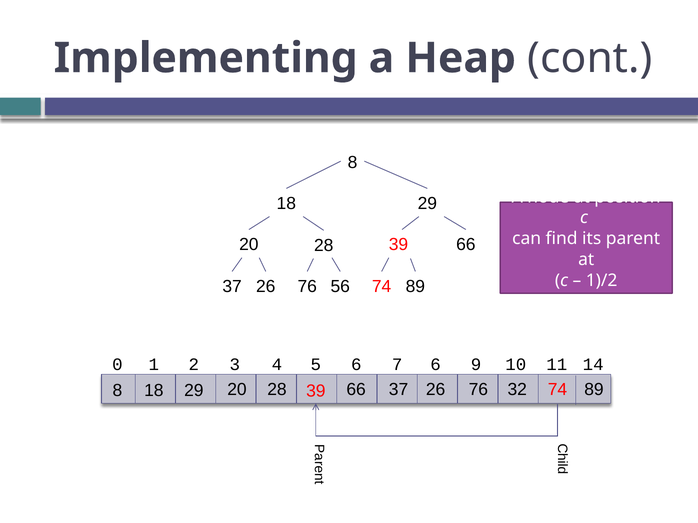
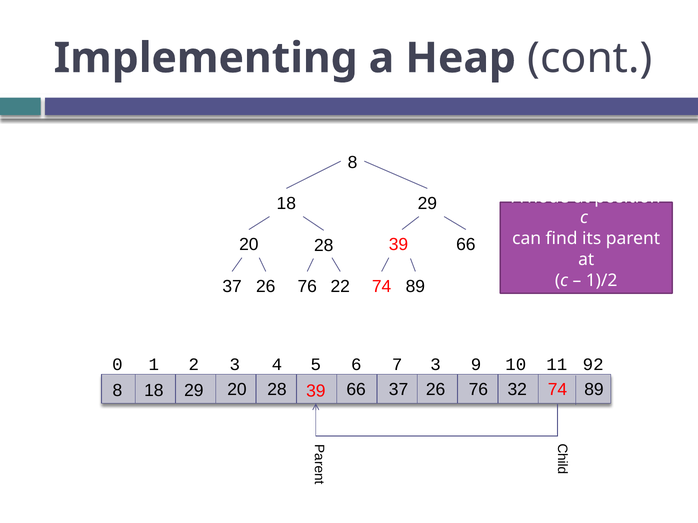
56: 56 -> 22 (340, 287)
7 6: 6 -> 3 (436, 365)
14: 14 -> 92 (593, 365)
